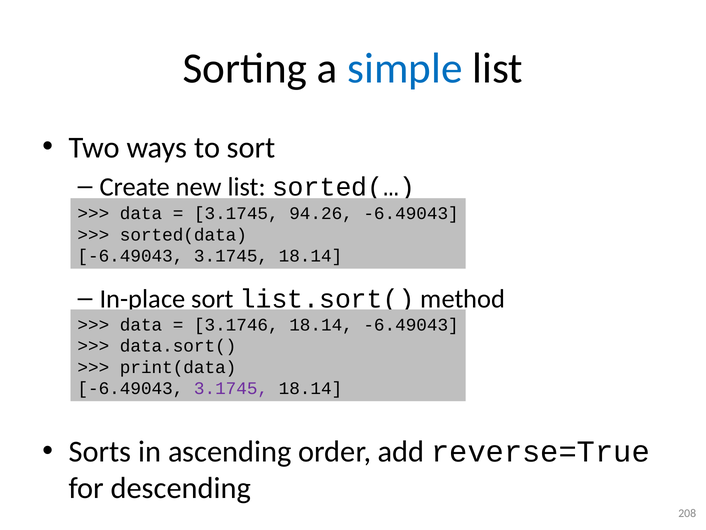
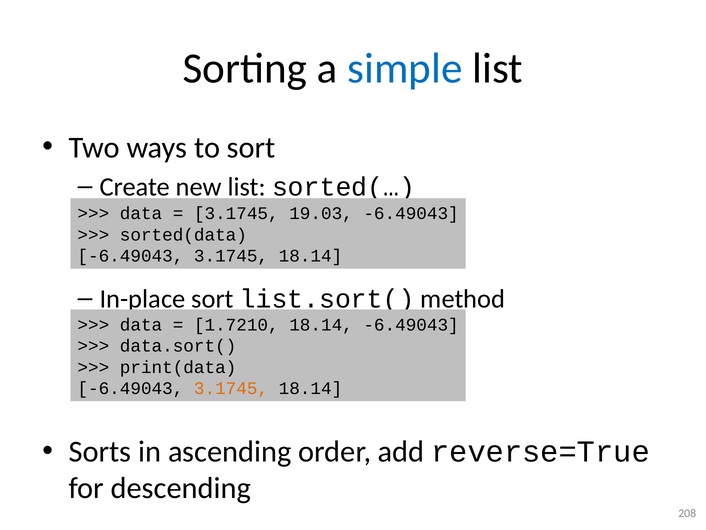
94.26: 94.26 -> 19.03 (321, 213)
3.1746: 3.1746 -> 1.7210 (236, 324)
3.1745 colour: purple -> orange (231, 388)
